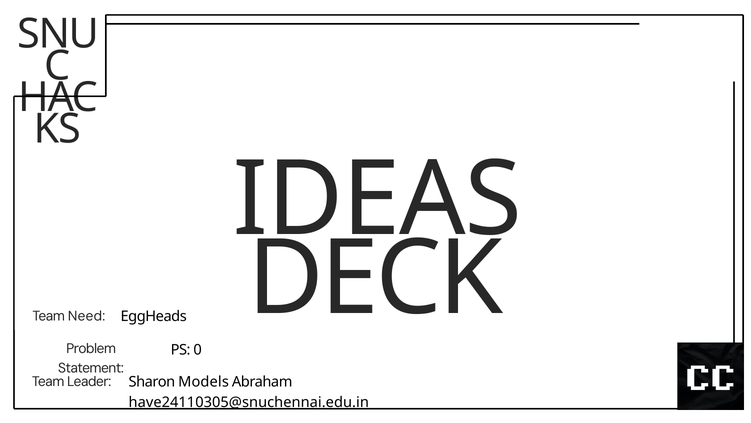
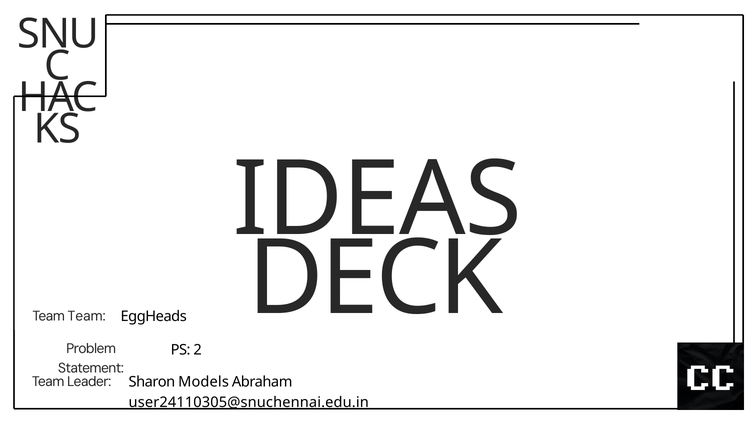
Team Need: Need -> Team (87, 316)
0: 0 -> 2 (198, 349)
have24110305@snuchennai.edu.in: have24110305@snuchennai.edu.in -> user24110305@snuchennai.edu.in (249, 402)
